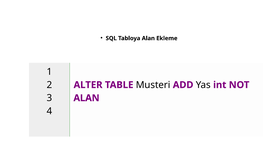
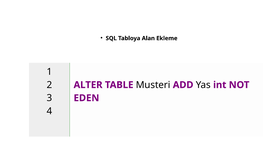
ALAN: ALAN -> EDEN (86, 98)
